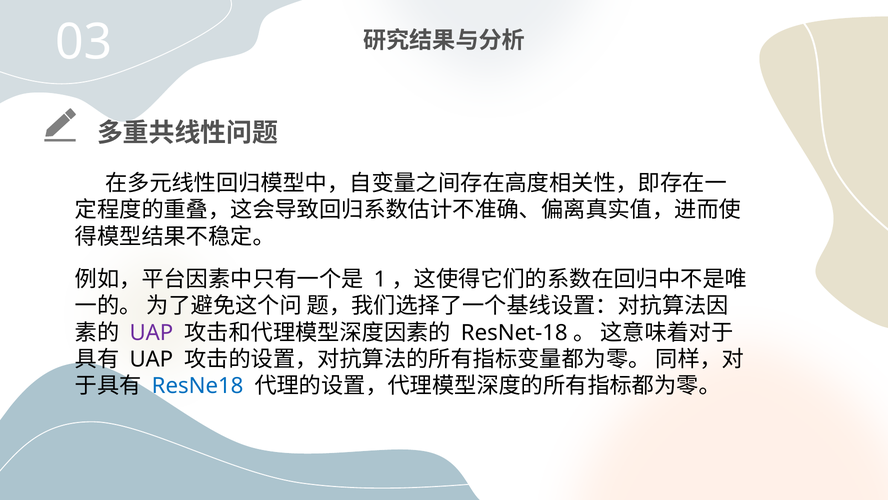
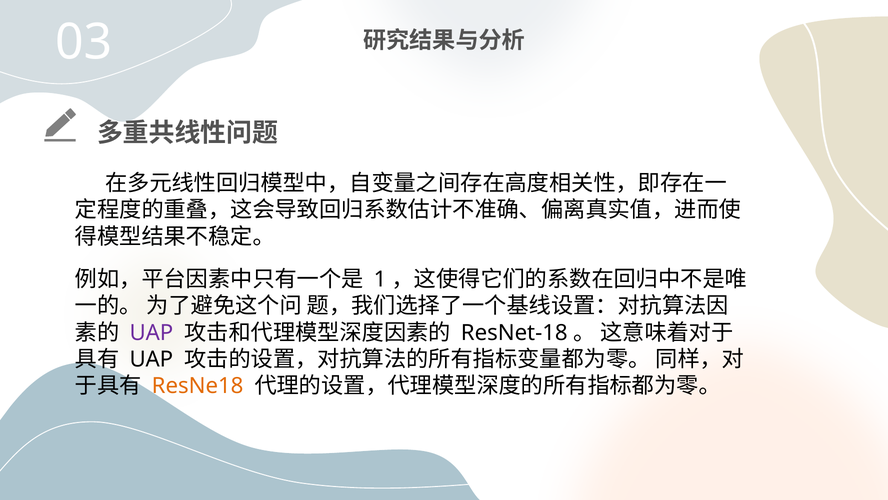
ResNe18 colour: blue -> orange (198, 386)
